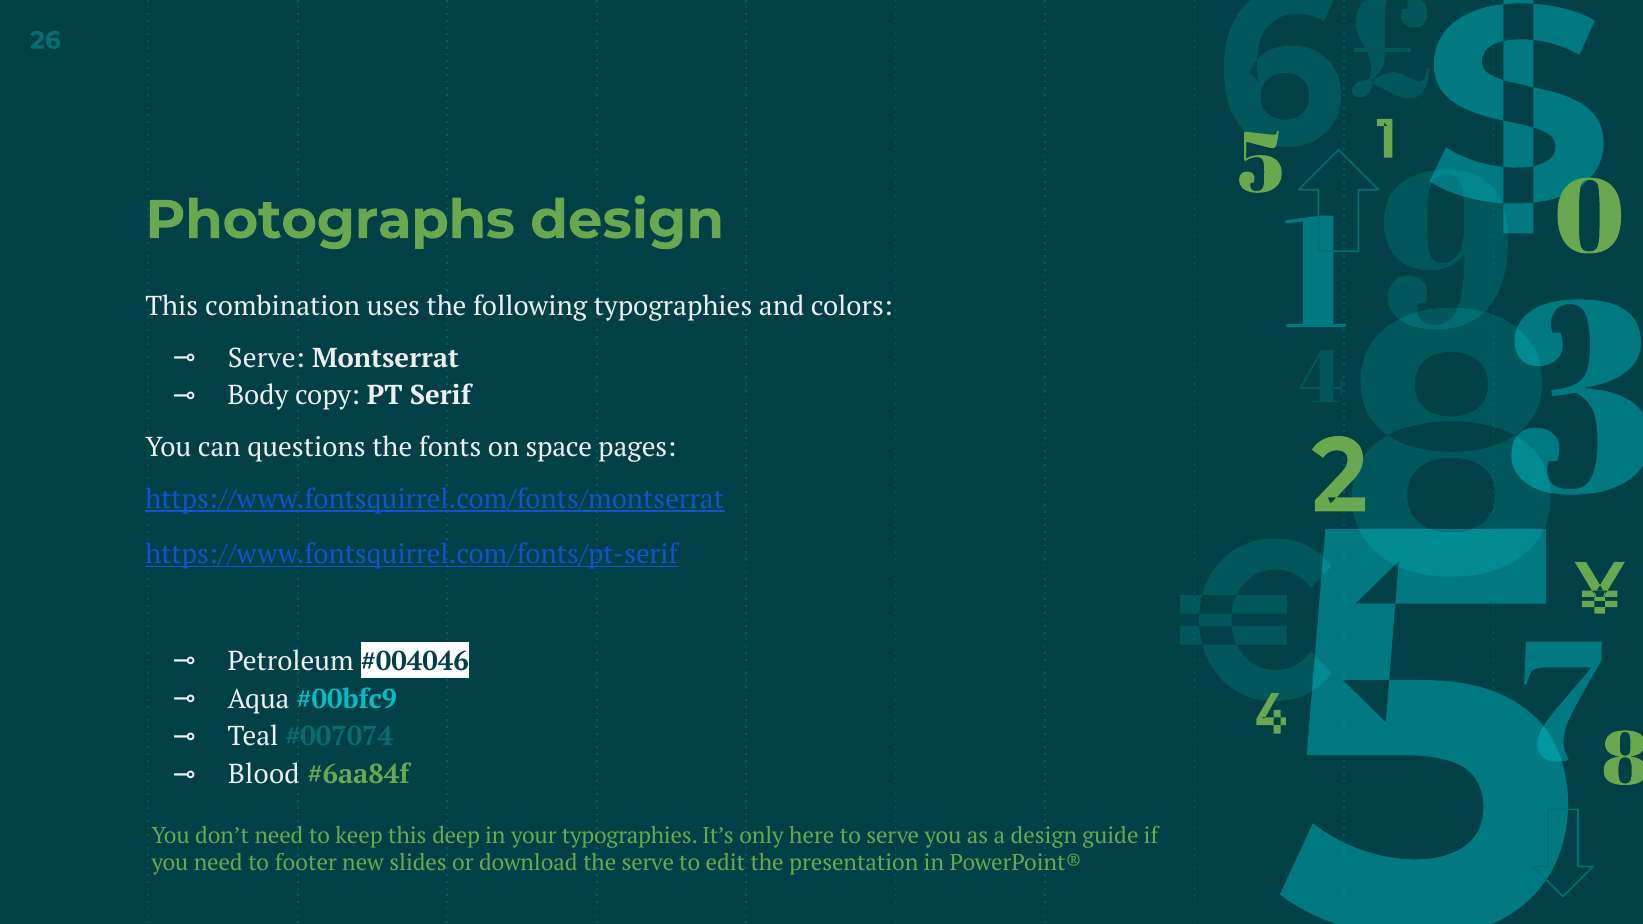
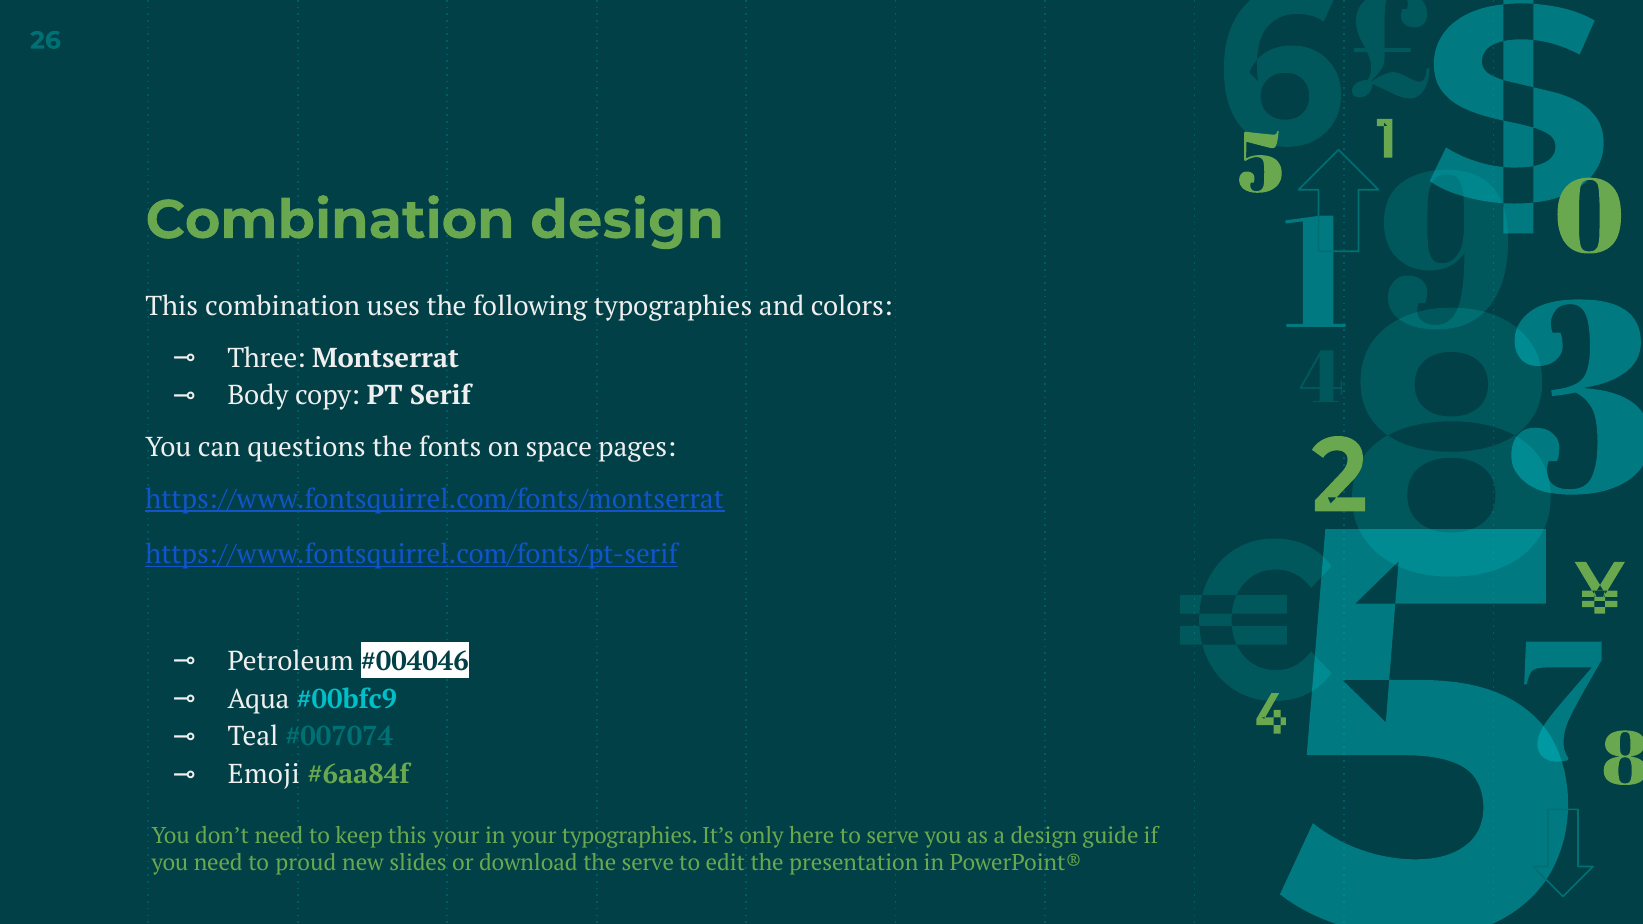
Photographs: Photographs -> Combination (330, 220)
Serve: Serve -> Three (267, 358)
Blood: Blood -> Emoji (264, 775)
this deep: deep -> your (456, 836)
footer: footer -> proud (306, 863)
